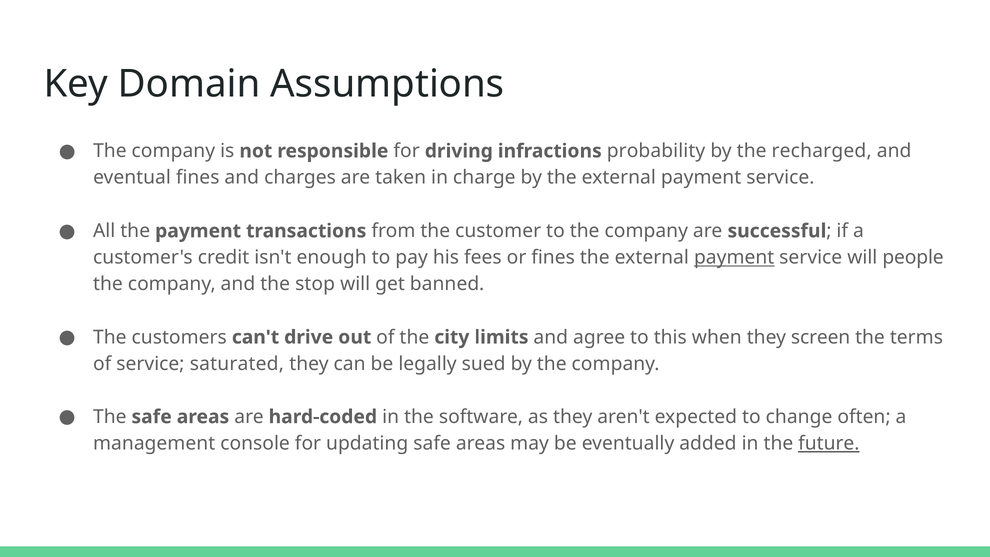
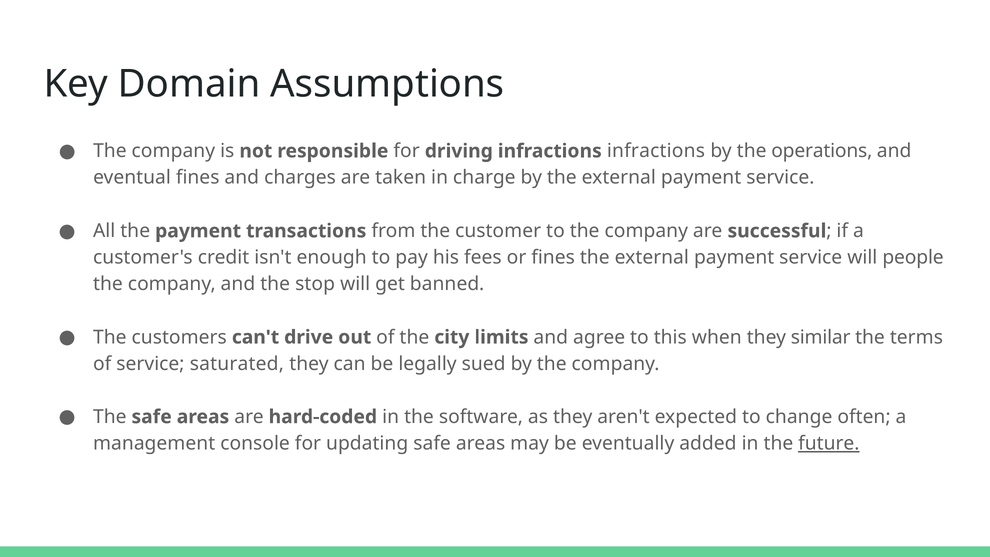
infractions probability: probability -> infractions (656, 151)
recharged: recharged -> operations (822, 151)
payment underline: present -> none (734, 258)
screen: screen -> similar (821, 337)
